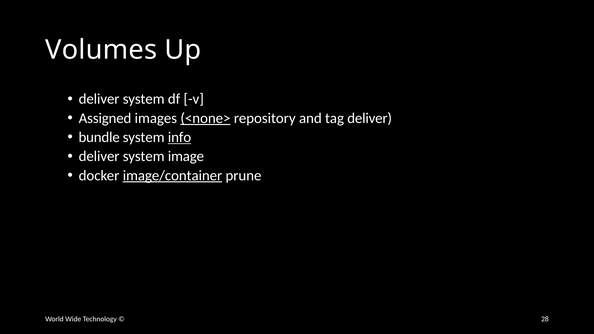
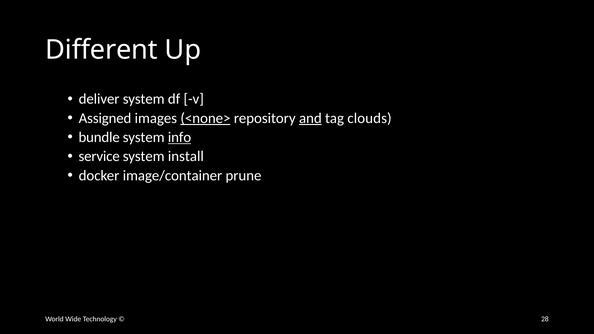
Volumes: Volumes -> Different (101, 50)
and underline: none -> present (310, 118)
tag deliver: deliver -> clouds (370, 118)
deliver: deliver -> service (99, 156)
image: image -> install (186, 156)
image/container underline: present -> none (172, 176)
